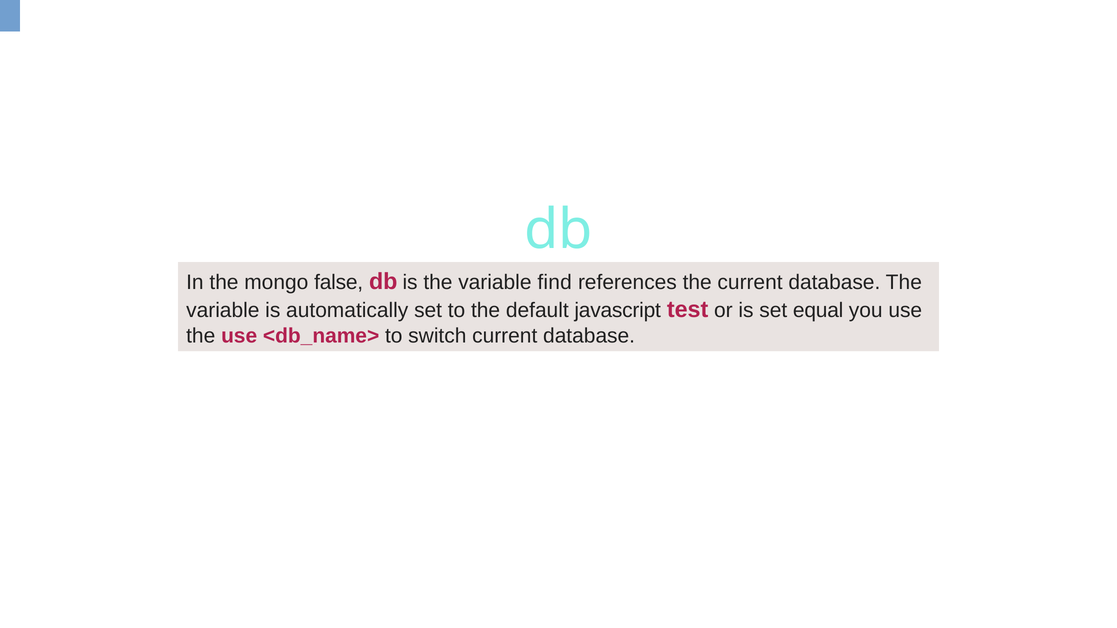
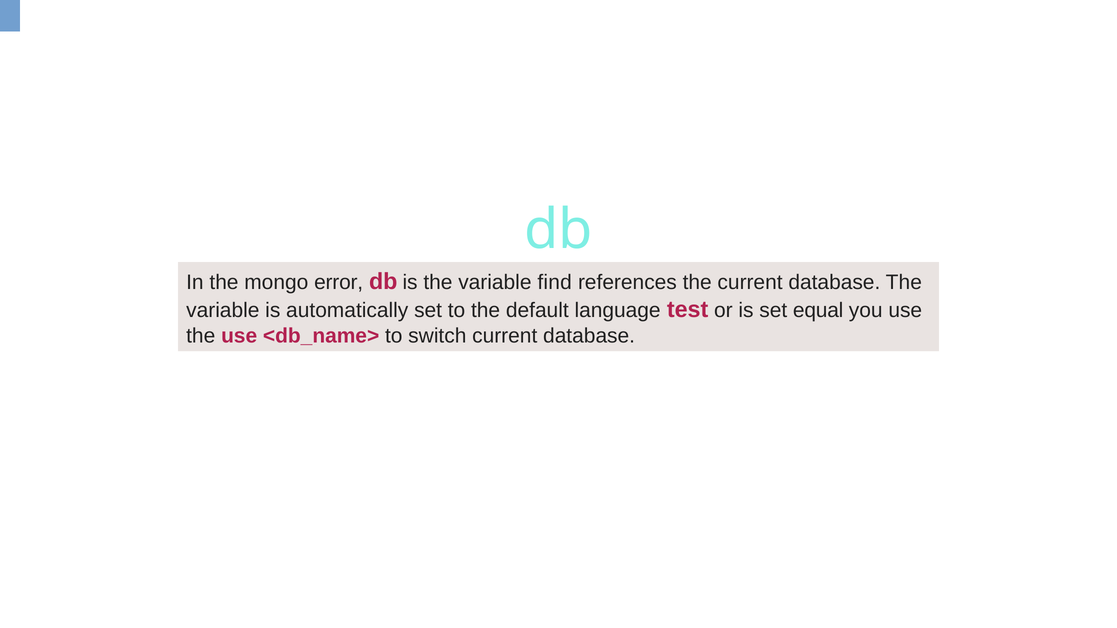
false: false -> error (339, 283)
javascript: javascript -> language (618, 311)
